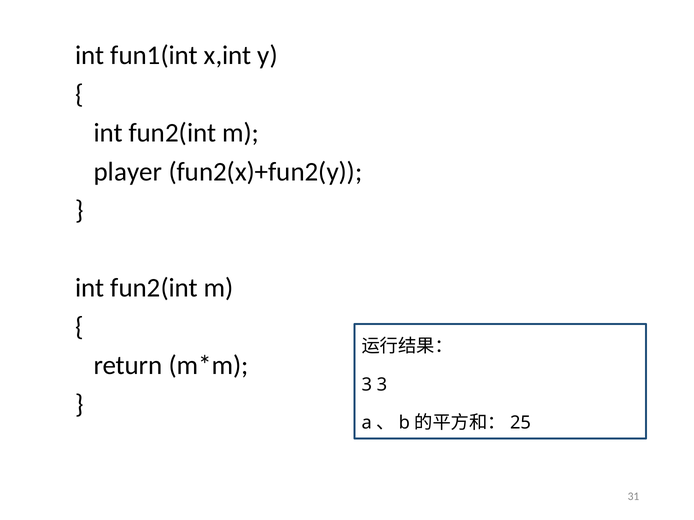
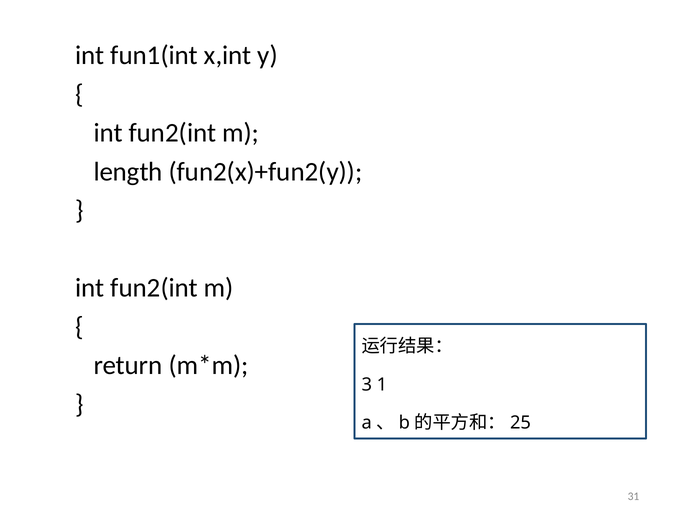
player: player -> length (128, 172)
3 3: 3 -> 1 (382, 385)
